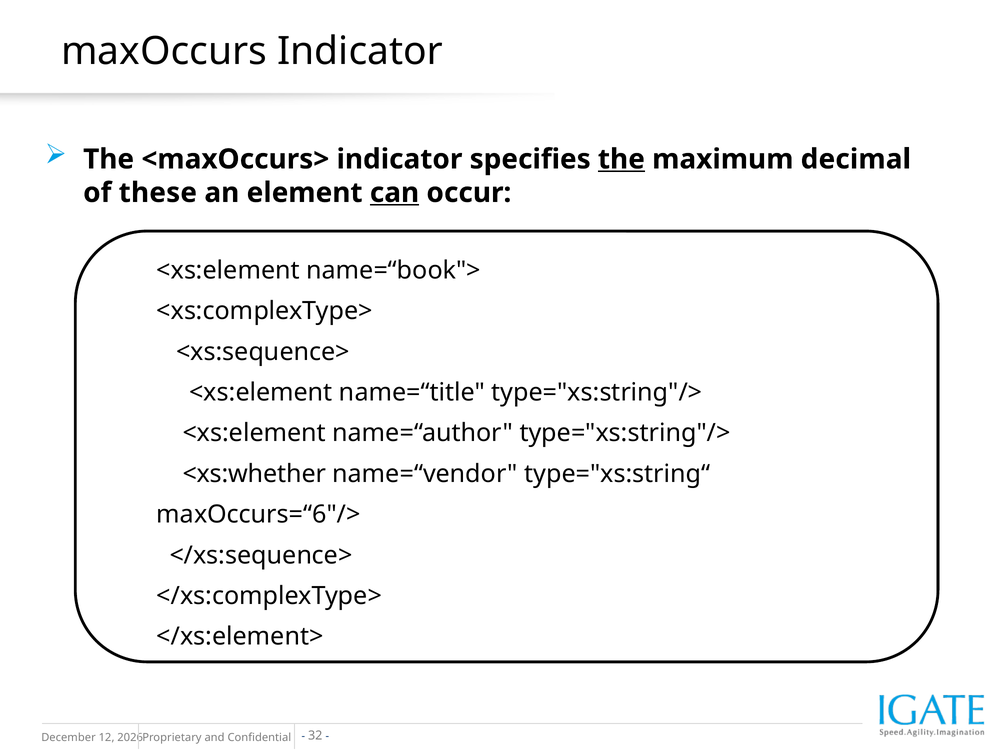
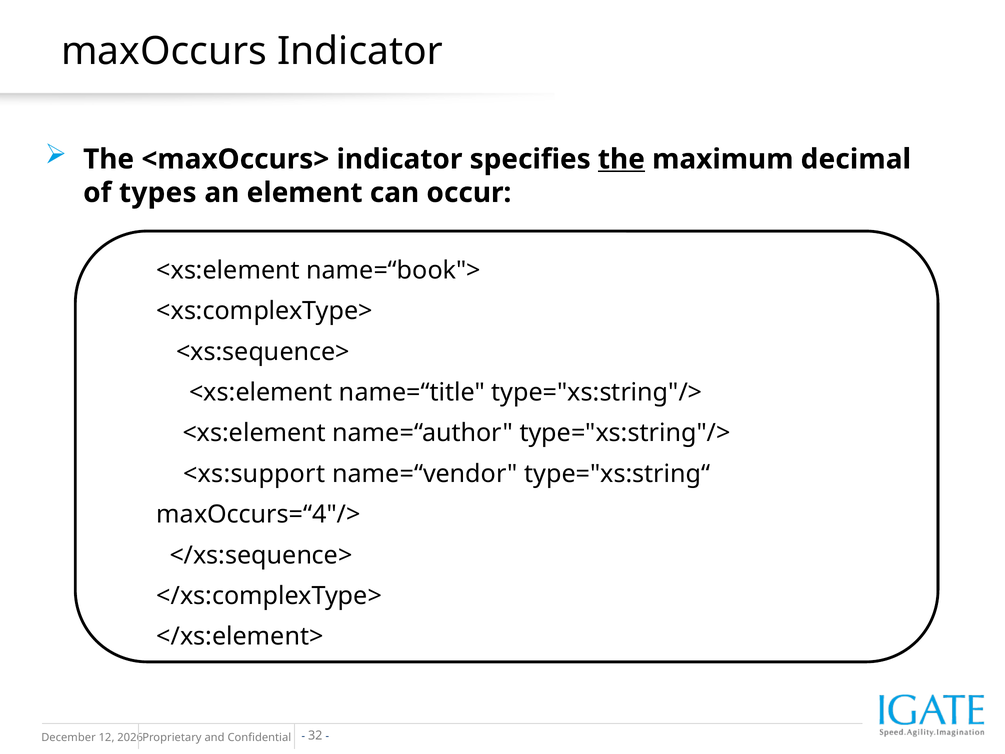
these: these -> types (158, 193)
can underline: present -> none (394, 193)
<xs:whether: <xs:whether -> <xs:support (254, 474)
maxOccurs=“6"/>: maxOccurs=“6"/> -> maxOccurs=“4"/> (258, 514)
